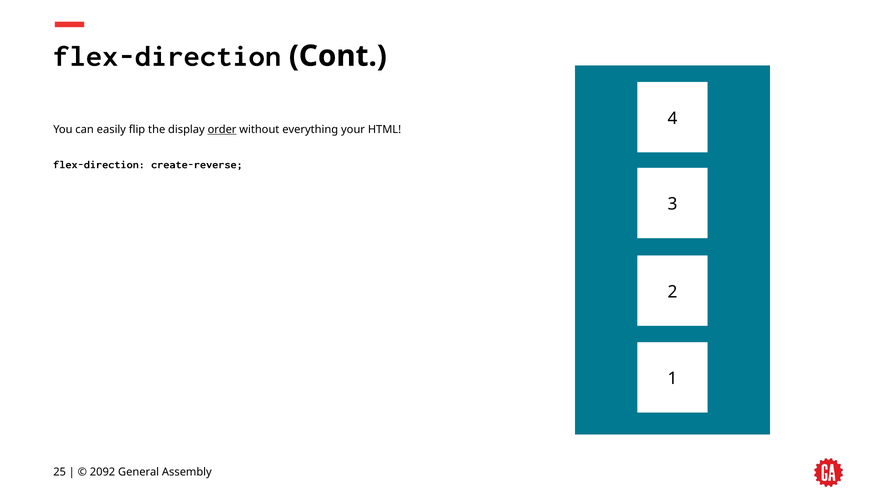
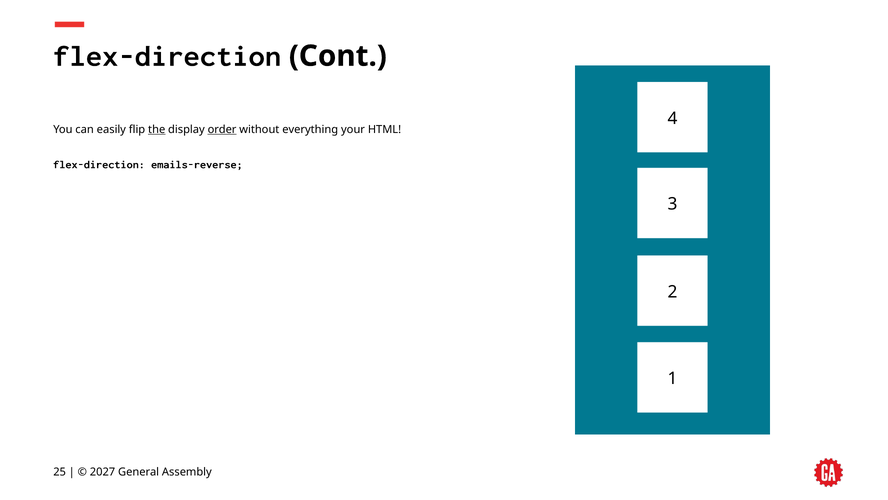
the underline: none -> present (157, 129)
create-reverse: create-reverse -> emails-reverse (197, 164)
2092: 2092 -> 2027 (103, 472)
